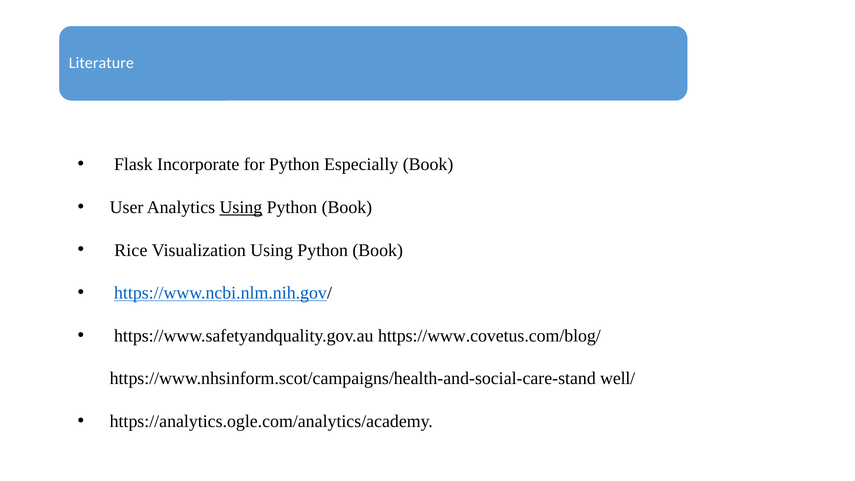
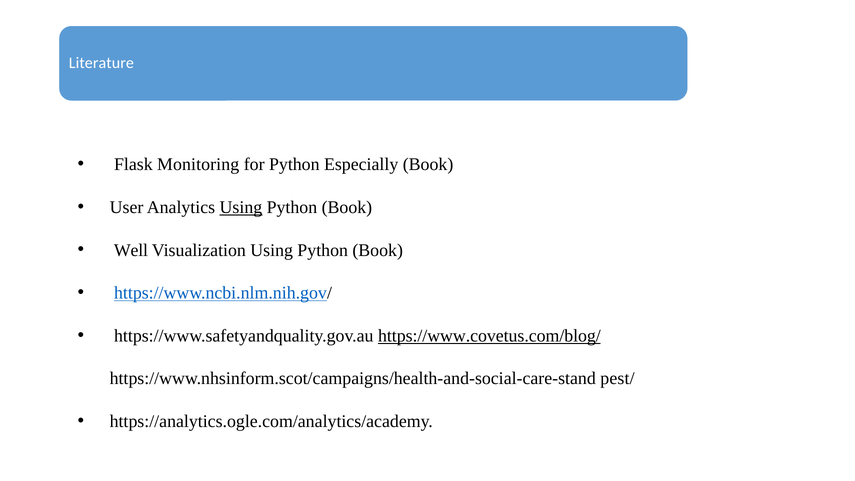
Incorporate: Incorporate -> Monitoring (198, 165)
Rice: Rice -> Well (131, 250)
https://www.covetus.com/blog/ underline: none -> present (489, 336)
well/: well/ -> pest/ (617, 378)
